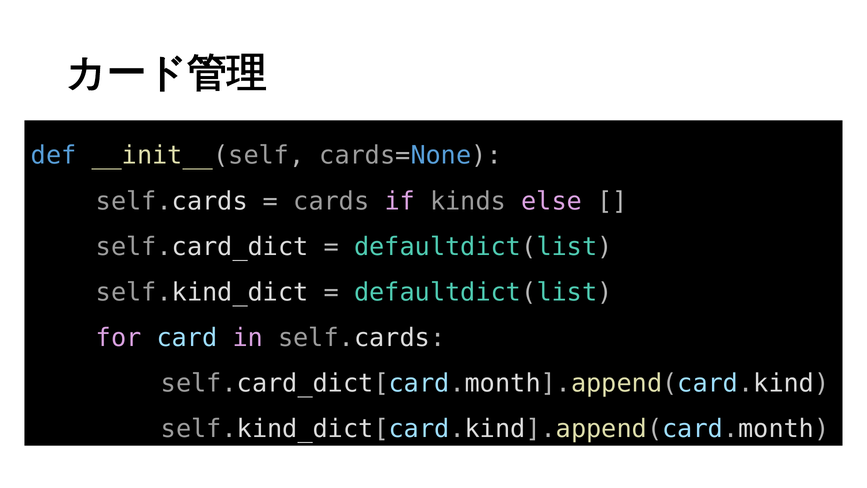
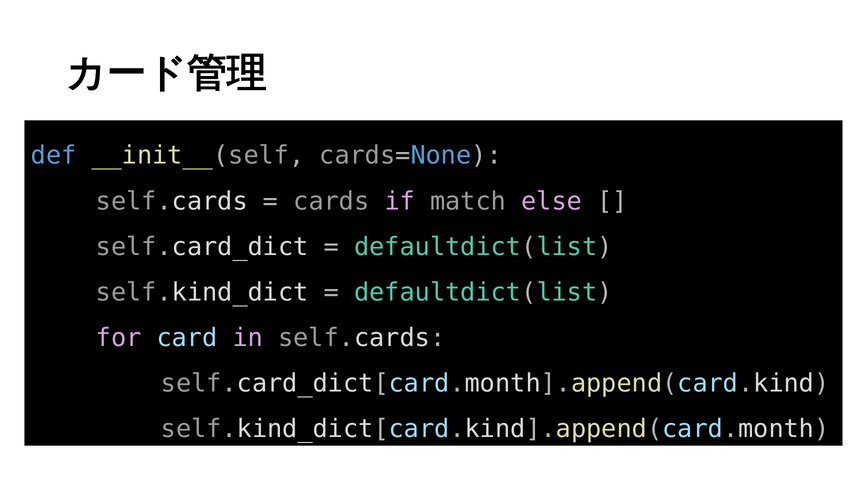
kinds: kinds -> match (468, 201)
